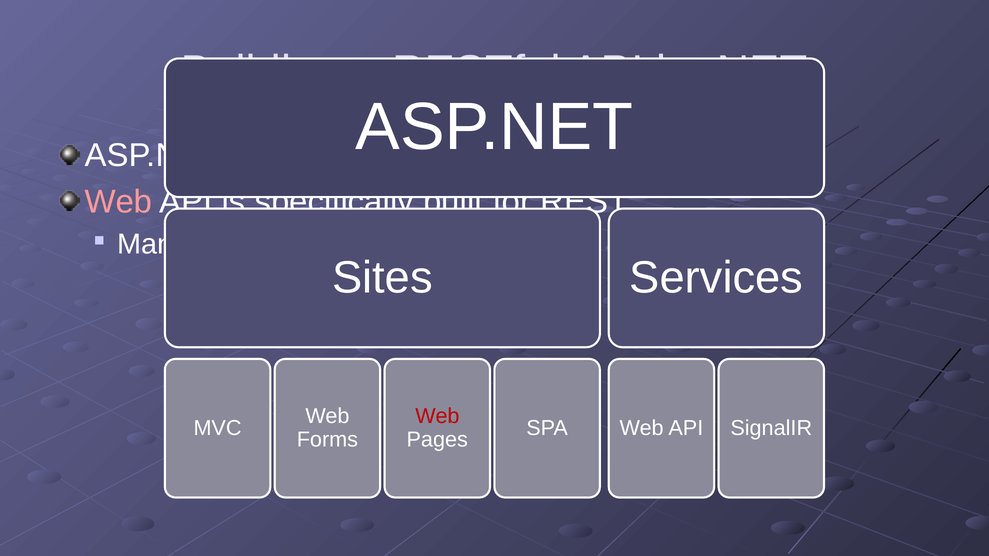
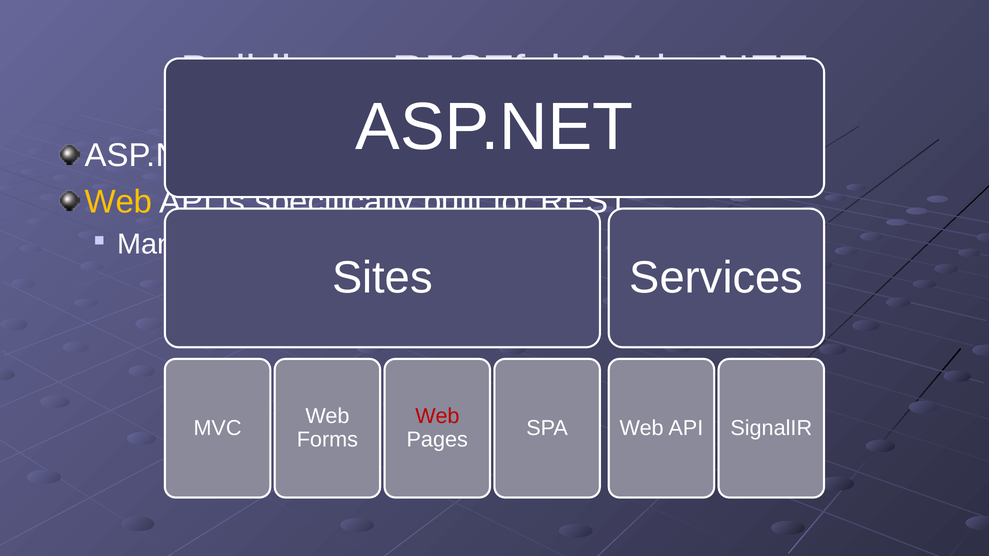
Web colour: pink -> yellow (118, 202)
